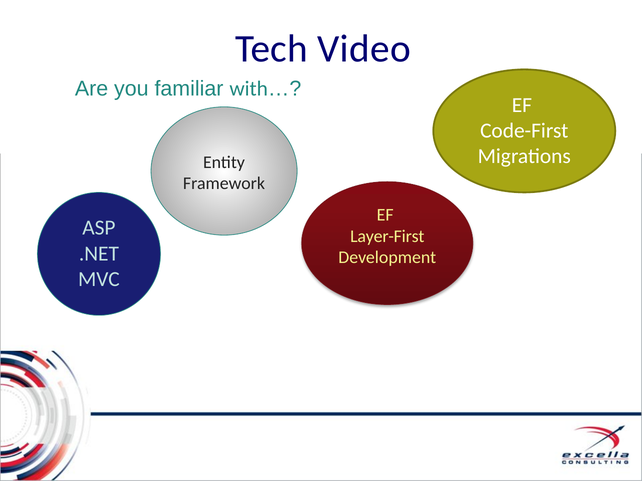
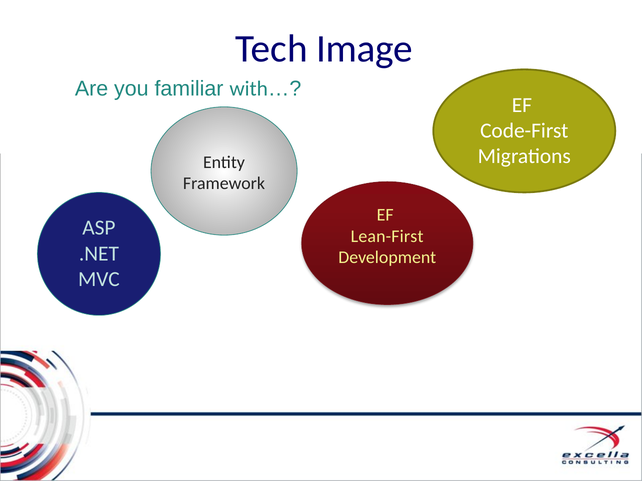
Video: Video -> Image (364, 49)
Layer-First: Layer-First -> Lean-First (387, 236)
